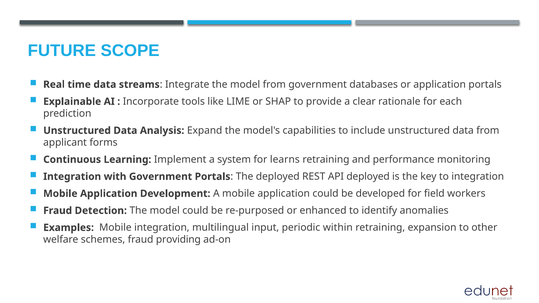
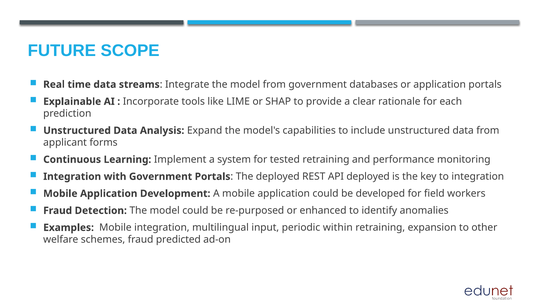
learns: learns -> tested (285, 160)
providing: providing -> predicted (178, 240)
